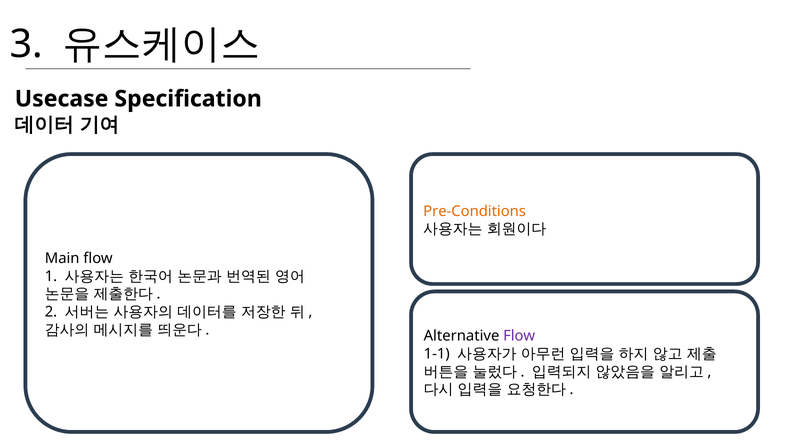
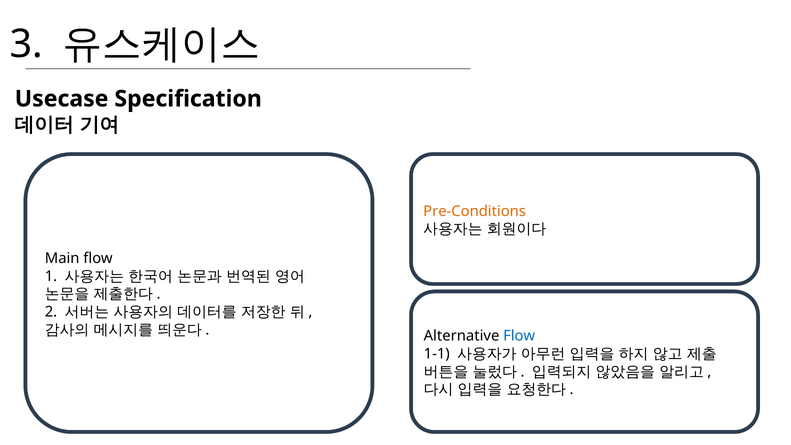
Flow colour: purple -> blue (519, 336)
